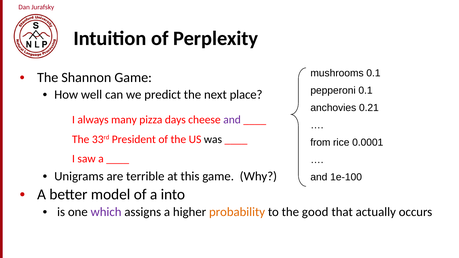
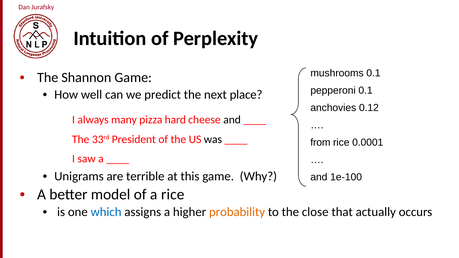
0.21: 0.21 -> 0.12 (369, 108)
days: days -> hard (175, 120)
and colour: purple -> black (232, 120)
a into: into -> rice (173, 194)
which colour: purple -> blue (106, 212)
good: good -> close (315, 212)
